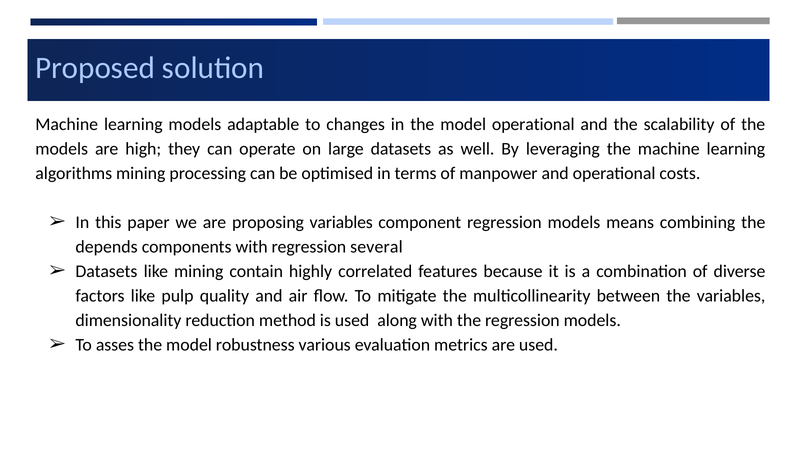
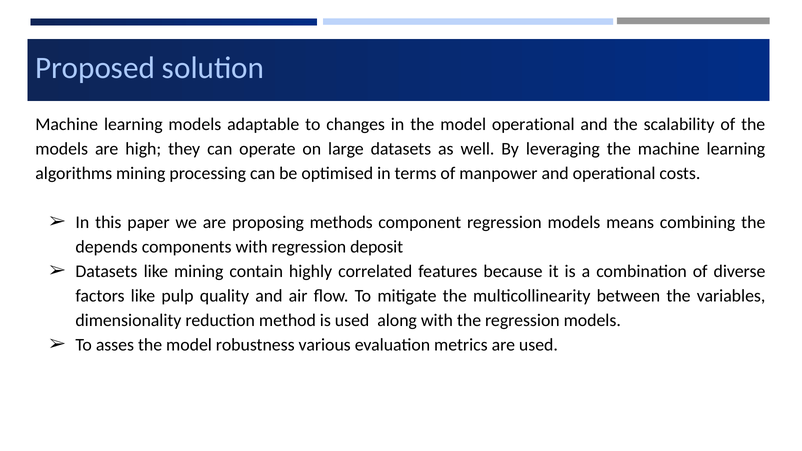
proposing variables: variables -> methods (341, 222)
several: several -> deposit (377, 247)
